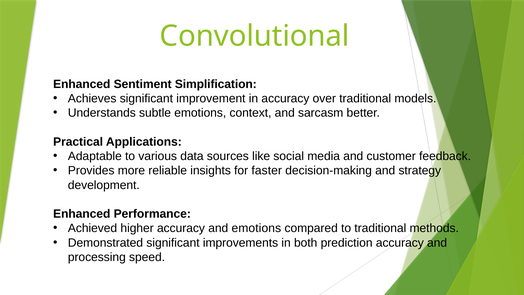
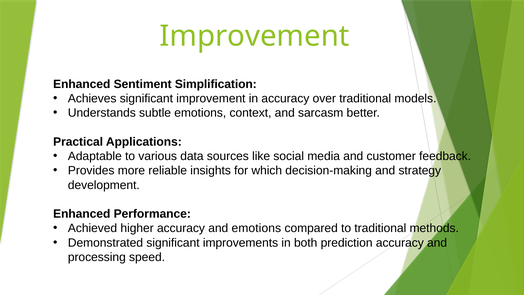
Convolutional: Convolutional -> Improvement (255, 36)
faster: faster -> which (267, 171)
